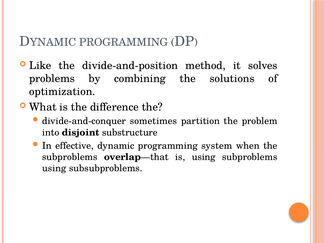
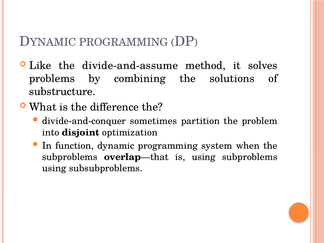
divide-and-position: divide-and-position -> divide-and-assume (130, 66)
optimization: optimization -> substructure (62, 91)
substructure: substructure -> optimization (130, 132)
effective: effective -> function (75, 146)
